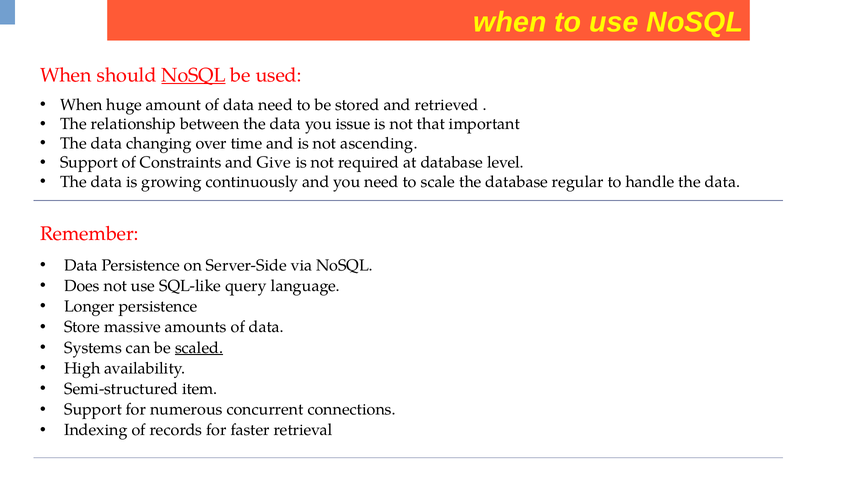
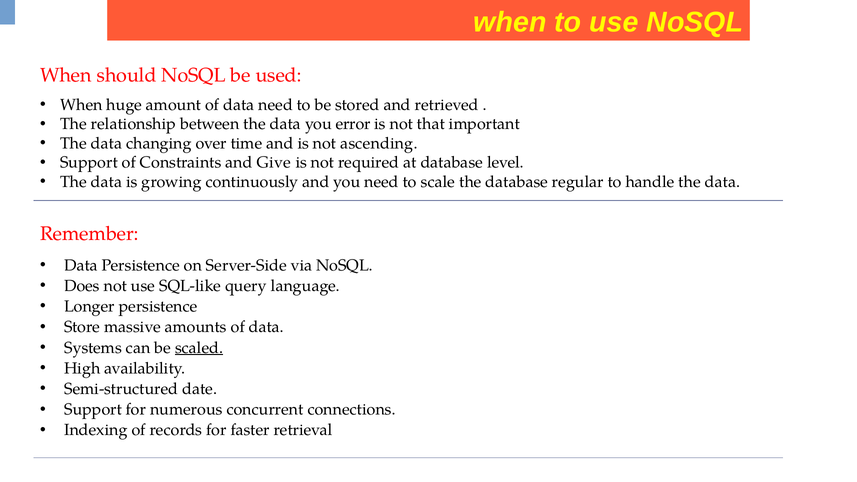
NoSQL underline: present -> none (194, 75)
issue: issue -> error (353, 124)
item: item -> date (200, 389)
